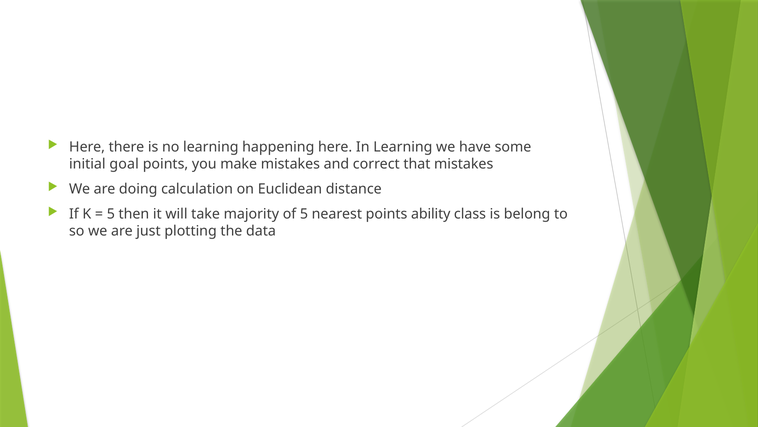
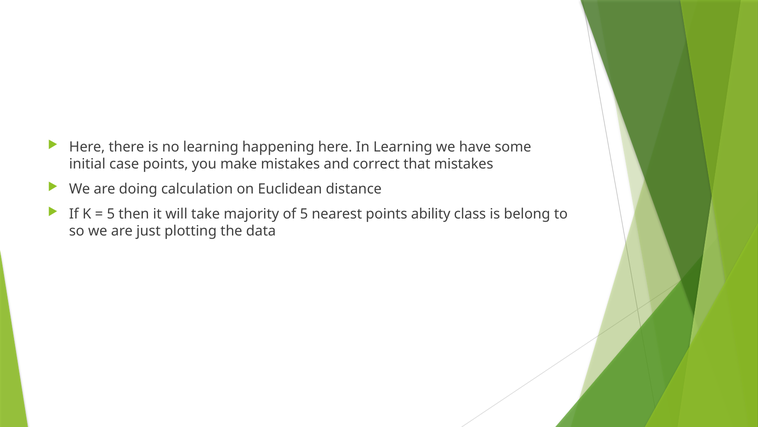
goal: goal -> case (124, 164)
